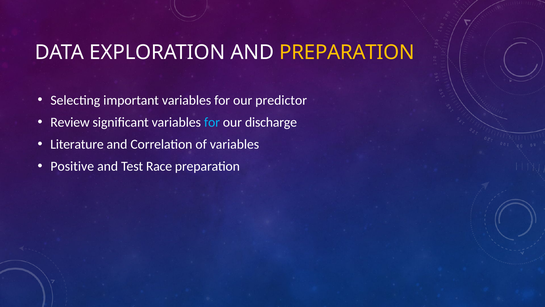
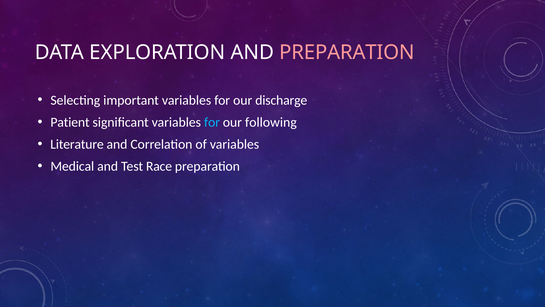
PREPARATION colour: yellow -> pink (347, 52)
predictor: predictor -> discharge (281, 100)
Review: Review -> Patient (70, 122)
discharge: discharge -> following (271, 122)
Positive: Positive -> Medical (72, 166)
